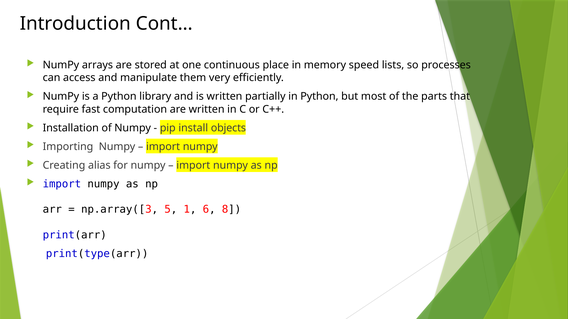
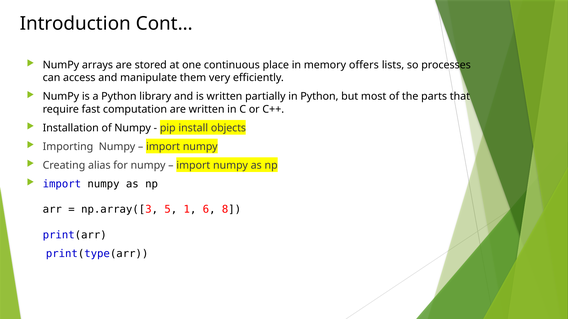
speed: speed -> offers (364, 65)
